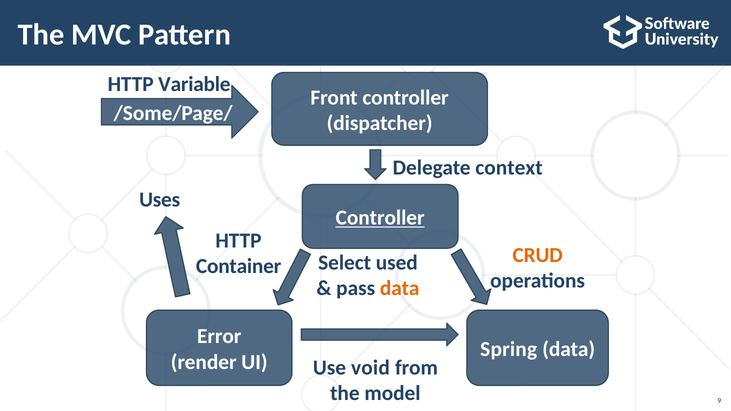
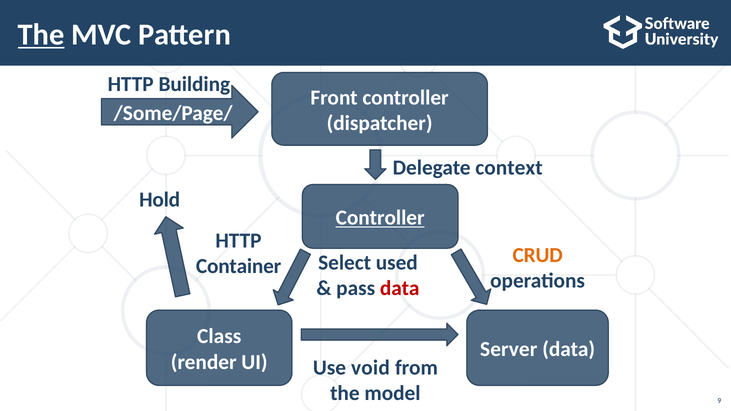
The underline: none -> present (41, 35)
Variable: Variable -> Building (194, 84)
Uses: Uses -> Hold (160, 200)
data colour: orange -> red (400, 288)
Error: Error -> Class (219, 337)
Spring: Spring -> Server (509, 349)
